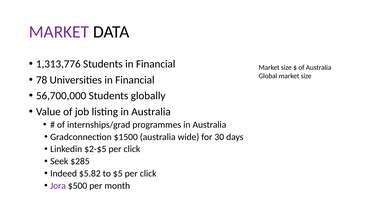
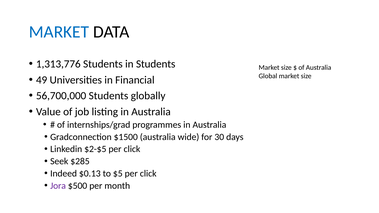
MARKET colour: purple -> blue (59, 32)
Students in Financial: Financial -> Students (156, 64)
78: 78 -> 49 (42, 80)
$5.82: $5.82 -> $0.13 (90, 174)
